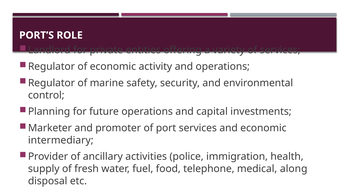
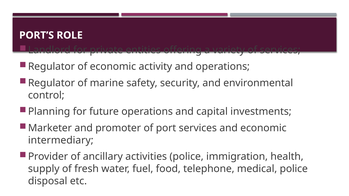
medical along: along -> police (294, 169)
